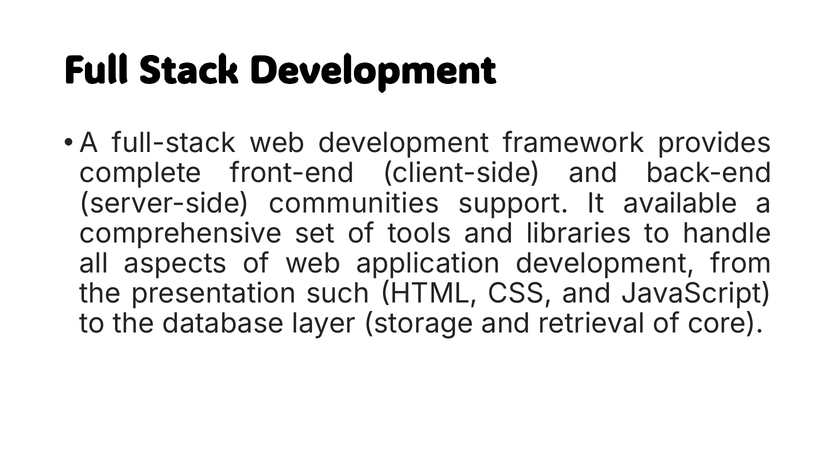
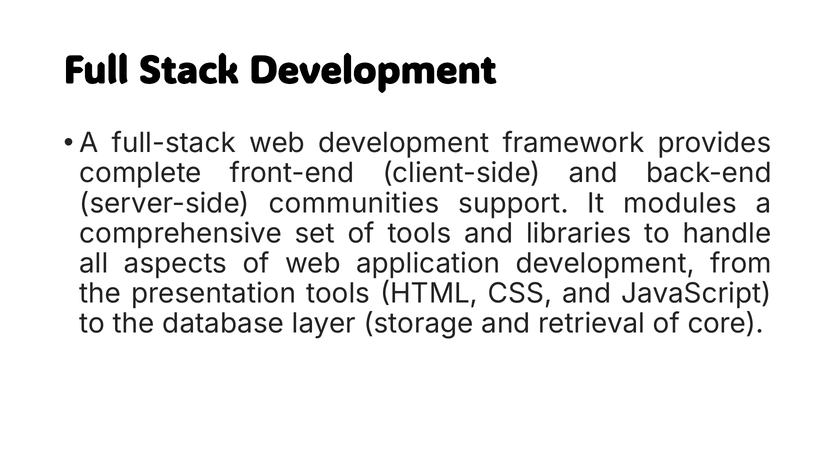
available: available -> modules (680, 203)
presentation such: such -> tools (338, 294)
